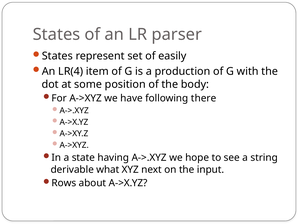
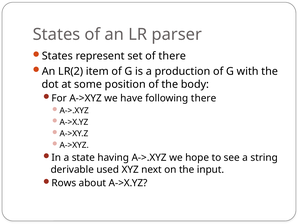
of easily: easily -> there (172, 56)
LR(4: LR(4 -> LR(2 (71, 71)
what: what -> used (108, 169)
